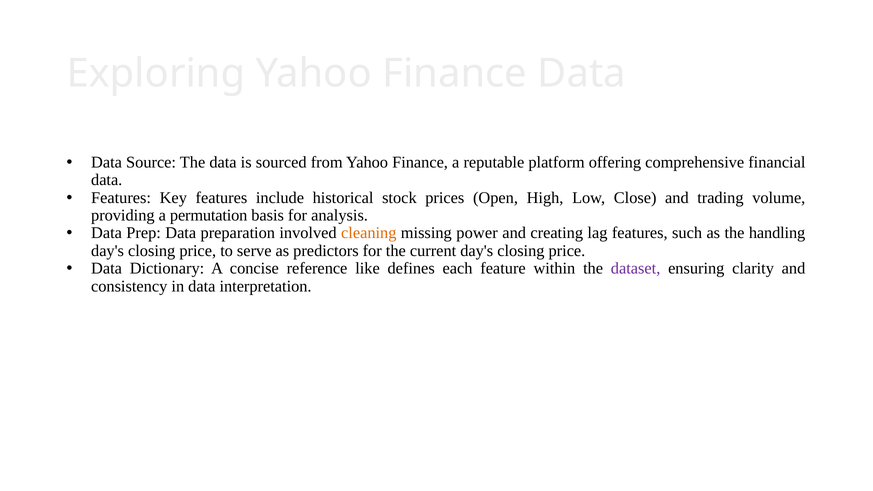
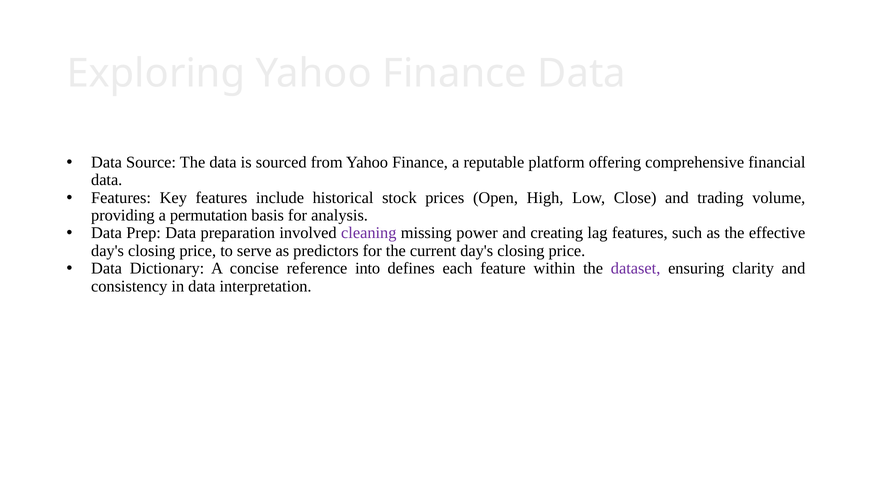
cleaning colour: orange -> purple (369, 233)
handling: handling -> effective (777, 233)
like: like -> into (368, 268)
